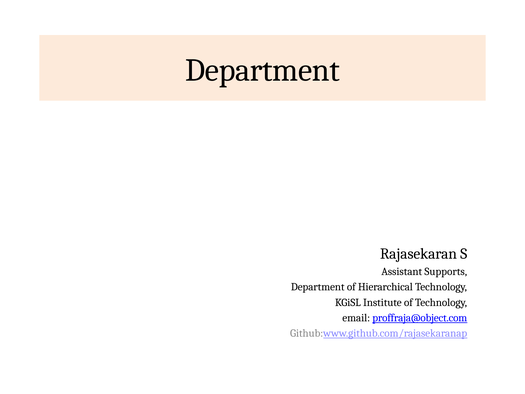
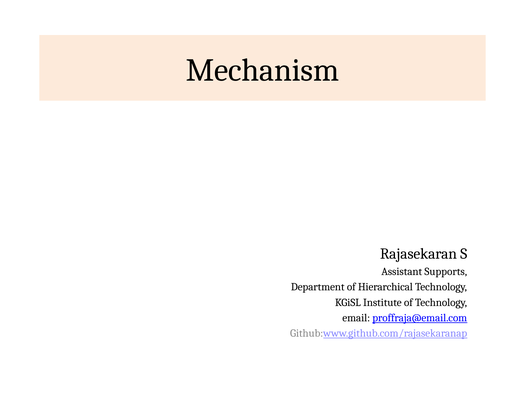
Department: Department -> Mechanism (262, 70)
proffraja@object.com: proffraja@object.com -> proffraja@email.com (420, 318)
